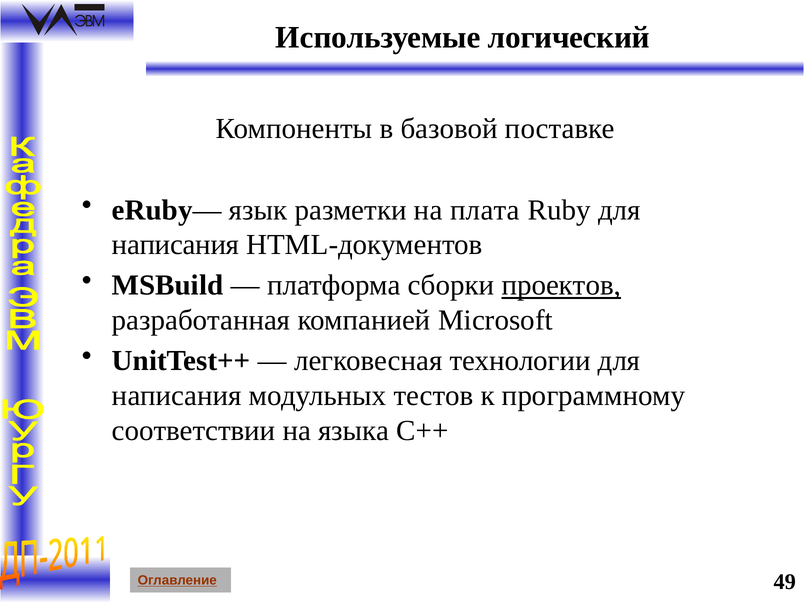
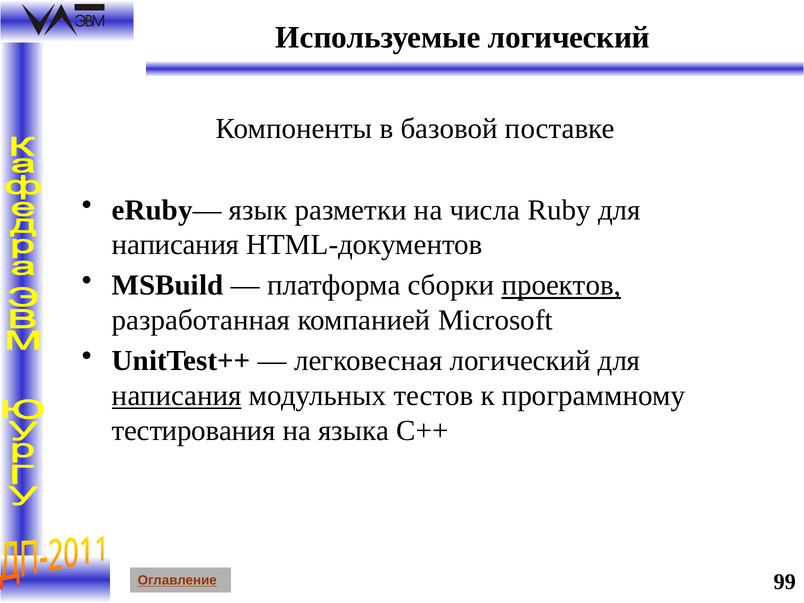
плата: плата -> числа (485, 210)
легковесная технологии: технологии -> логический (520, 361)
написания underline: none -> present (177, 396)
соответствии: соответствии -> тестирования (194, 430)
49: 49 -> 99 (785, 582)
